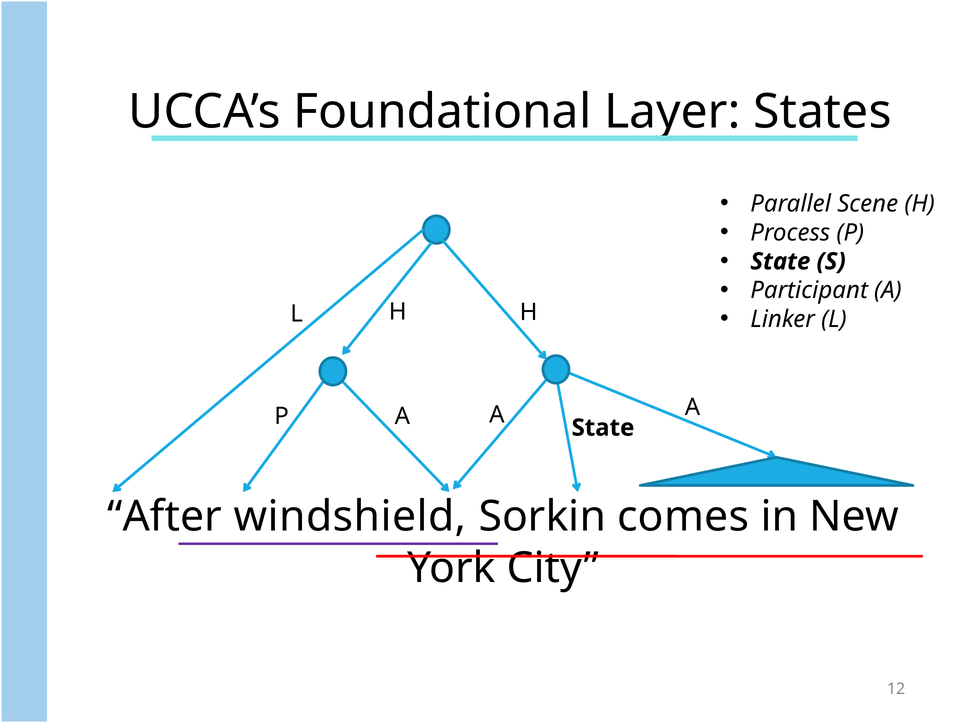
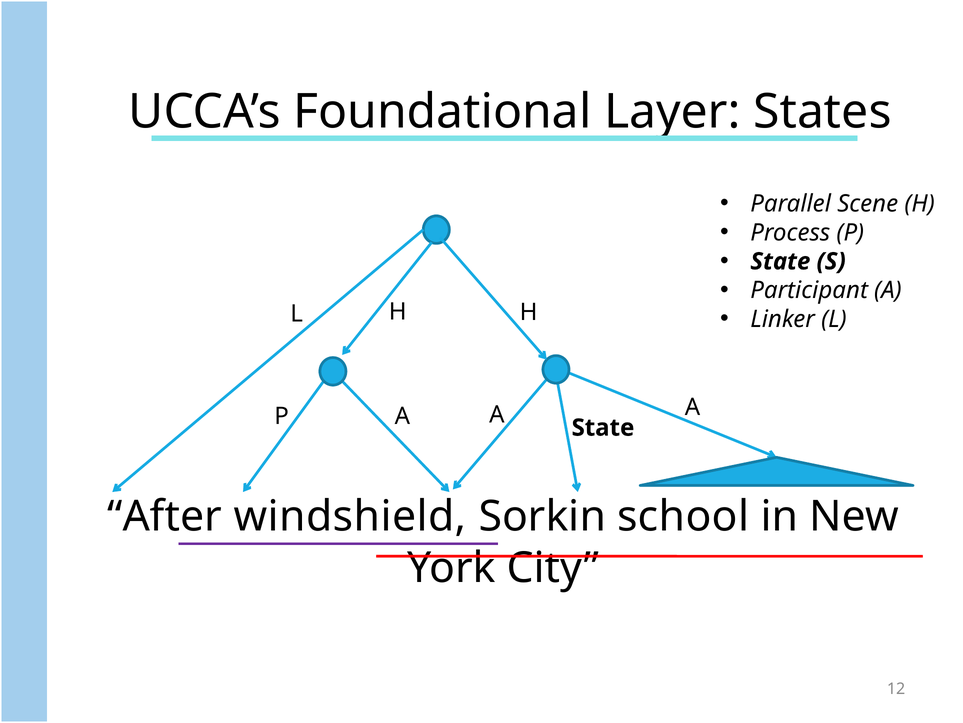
comes: comes -> school (683, 516)
